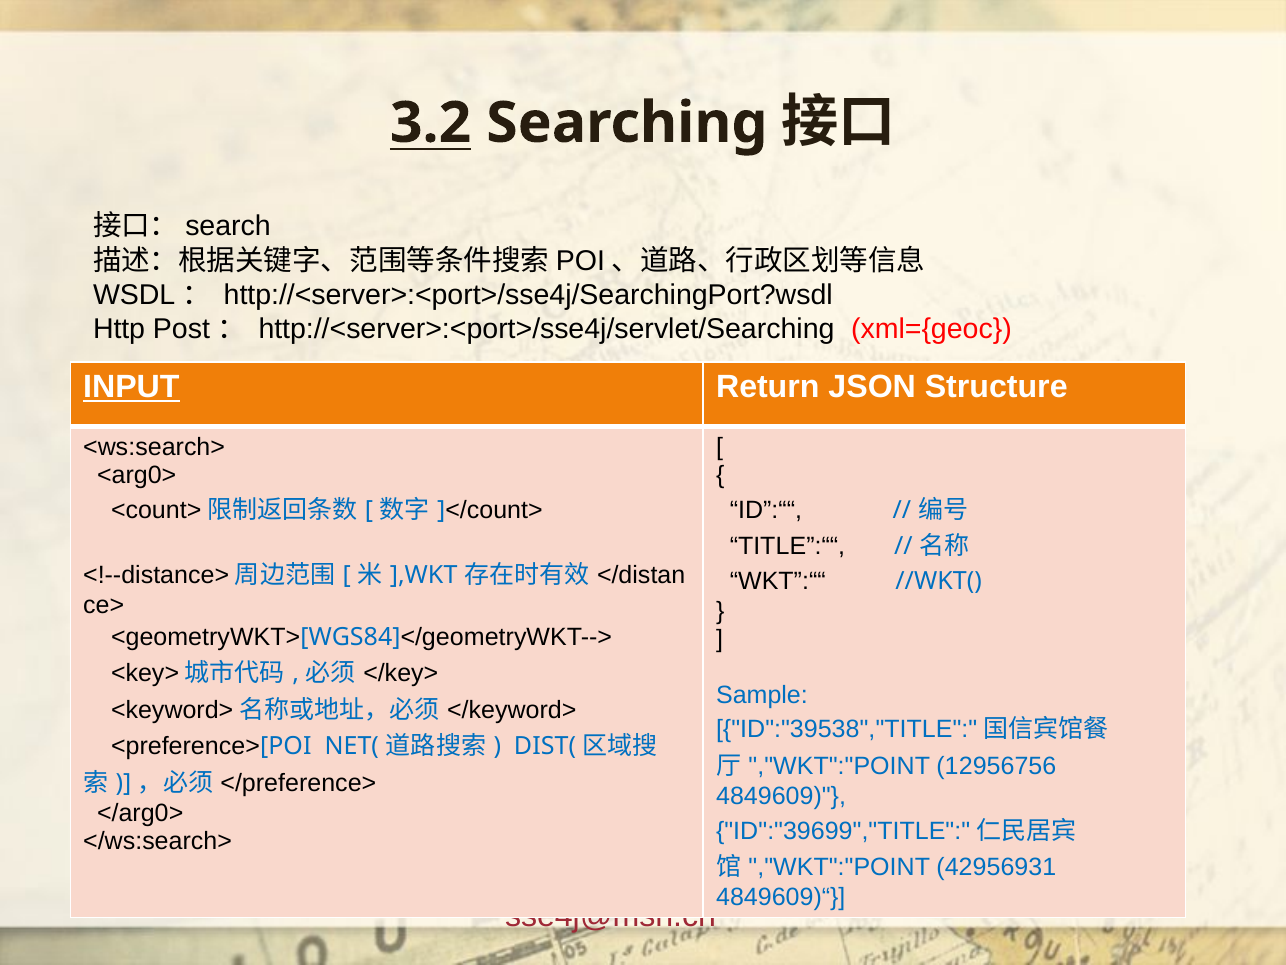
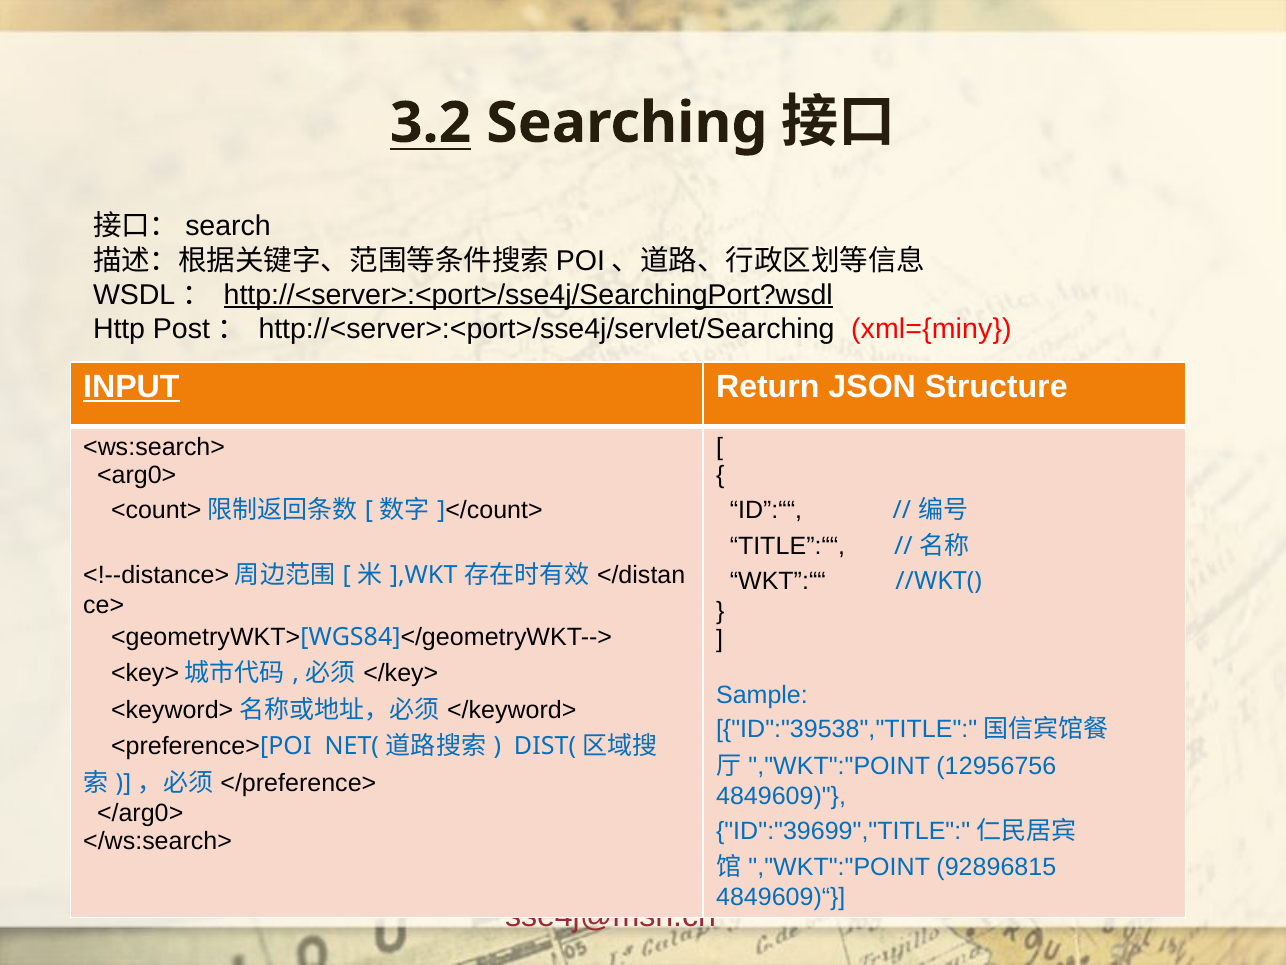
http://<server>:<port>/sse4j/SearchingPort?wsdl underline: none -> present (528, 295)
xml={geoc: xml={geoc -> xml={miny (931, 329)
42956931: 42956931 -> 92896815 (996, 867)
